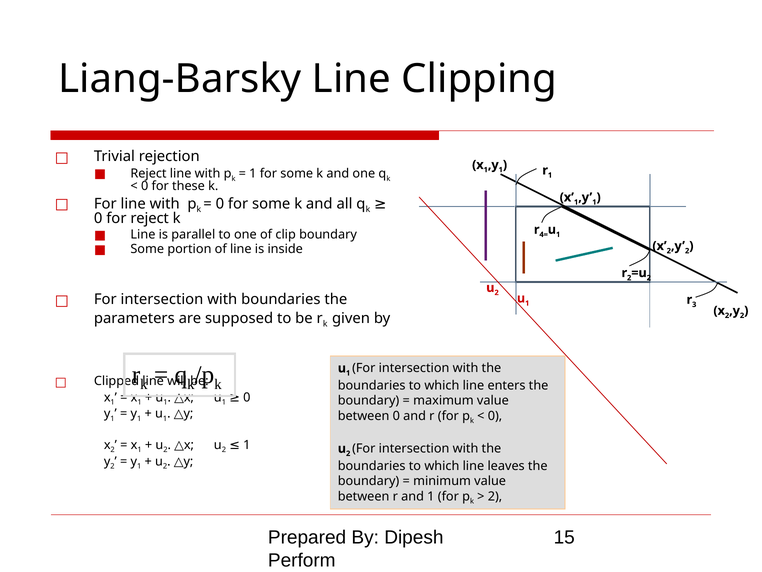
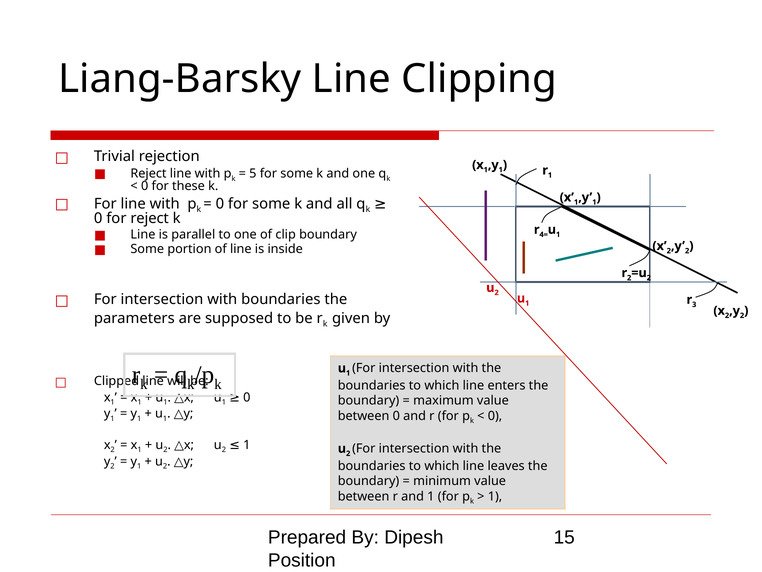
1: 1 -> 5 (253, 174)
2: 2 -> 1 (495, 496)
Perform: Perform -> Position (302, 560)
